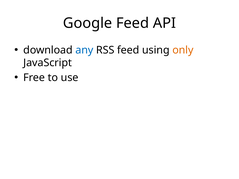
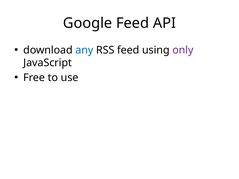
only colour: orange -> purple (183, 50)
